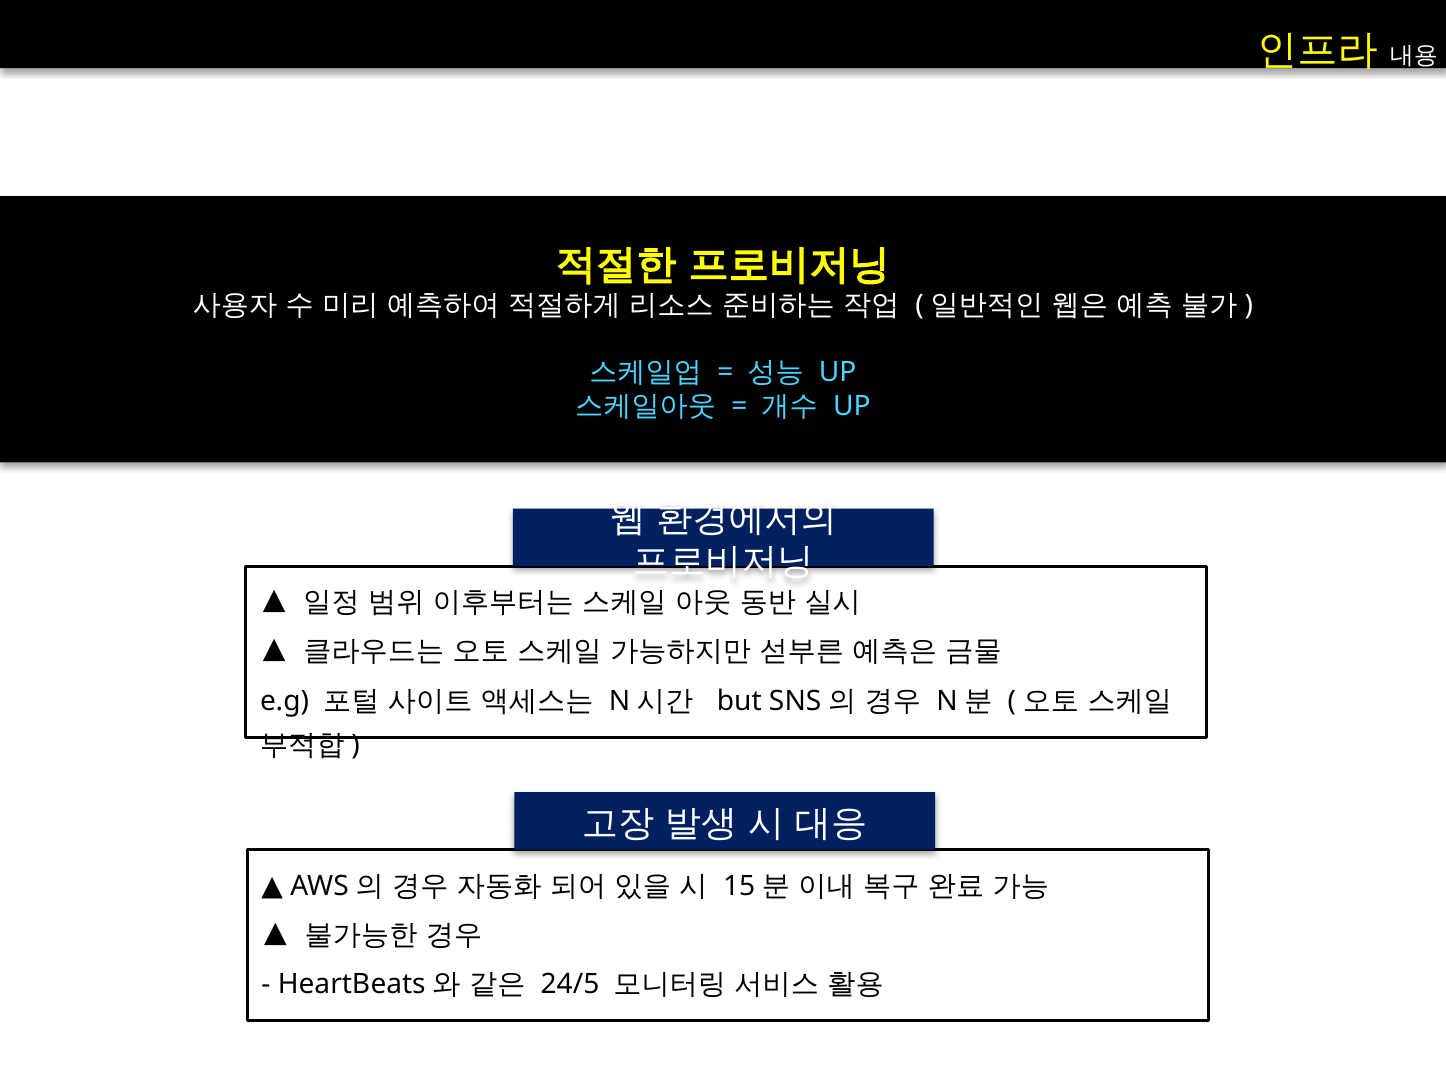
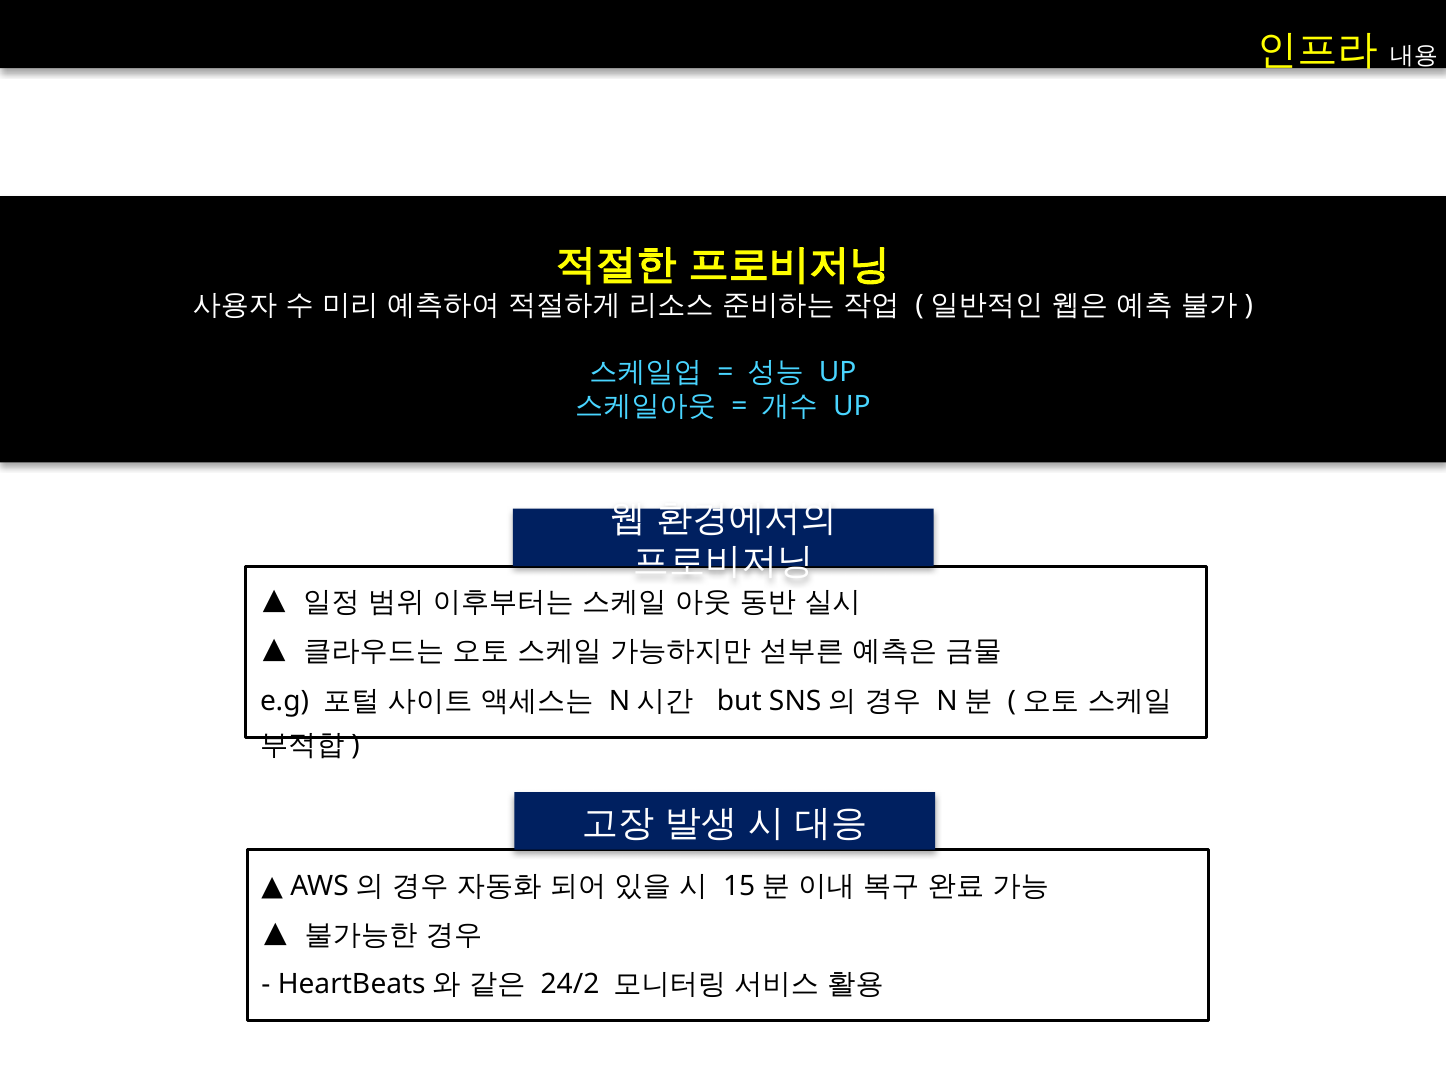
24/5: 24/5 -> 24/2 (570, 985)
